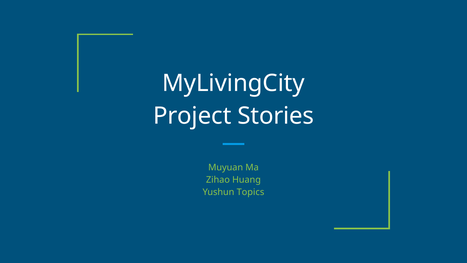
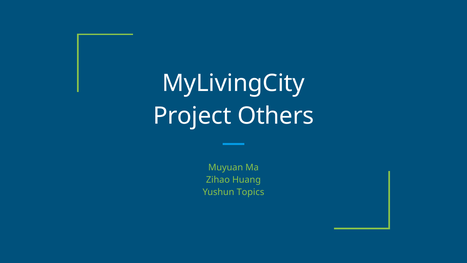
Stories: Stories -> Others (276, 116)
